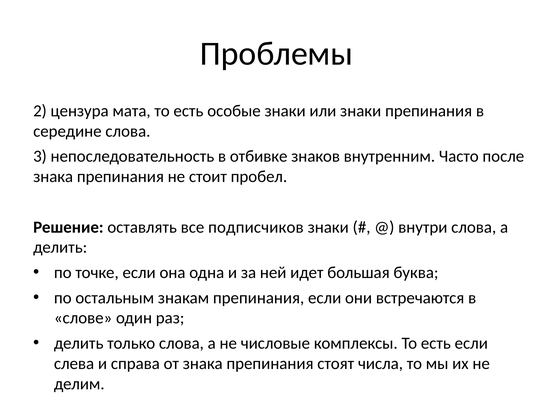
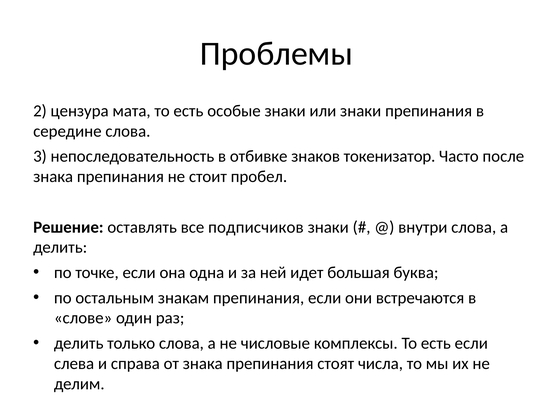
внутренним: внутренним -> токенизатор (389, 156)
